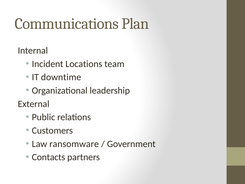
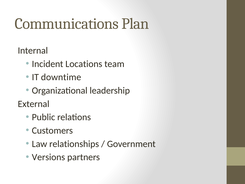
ransomware: ransomware -> relationships (74, 144)
Contacts: Contacts -> Versions (48, 157)
